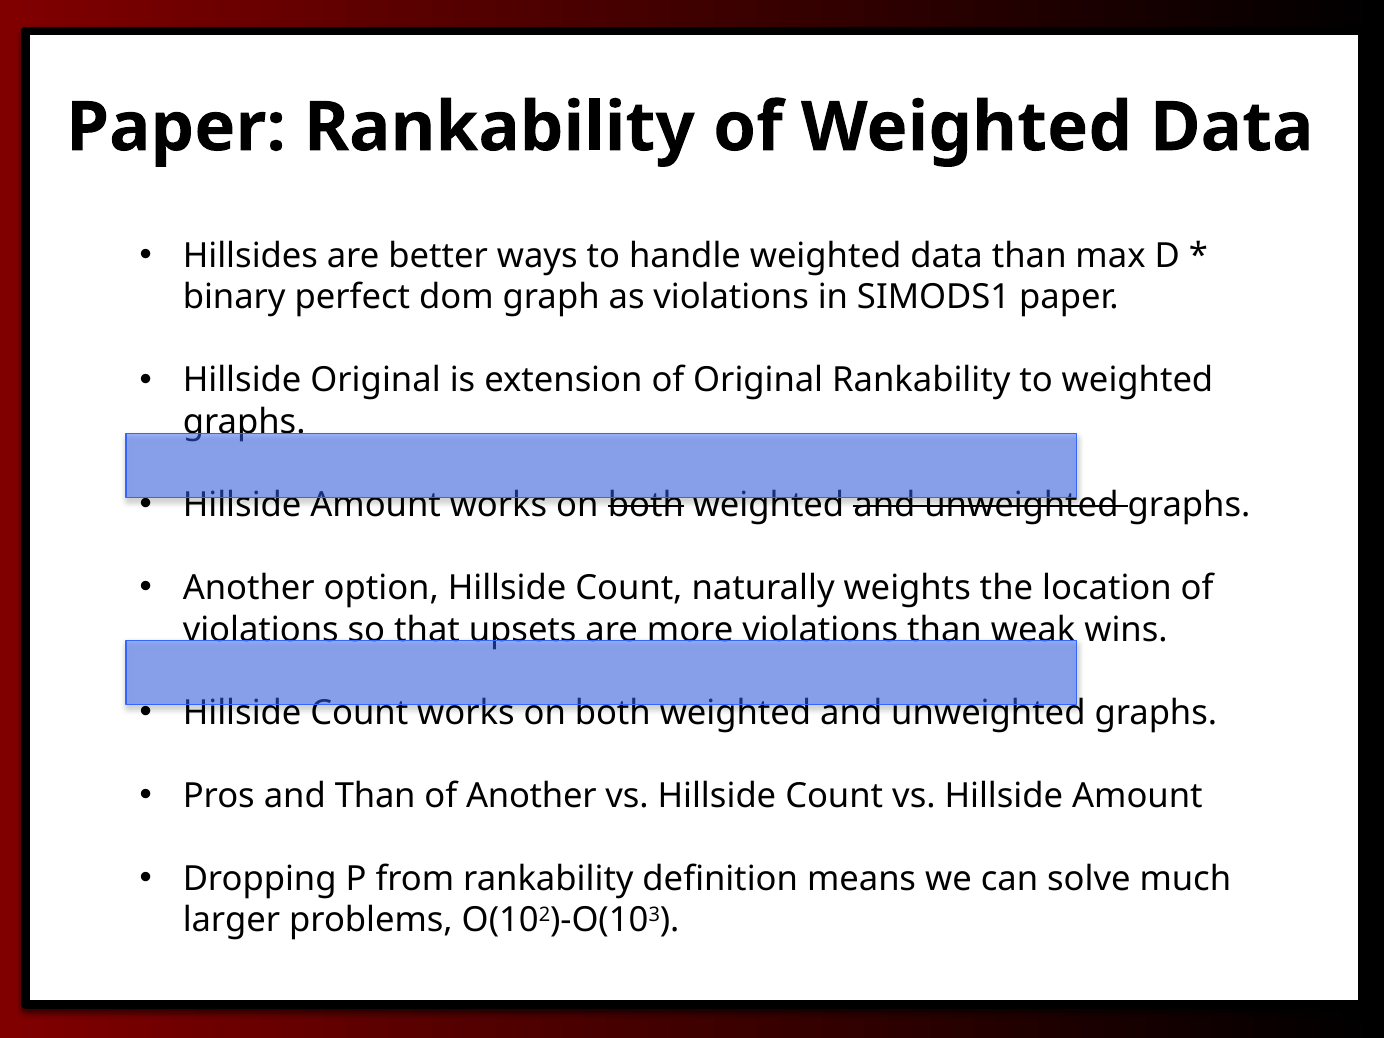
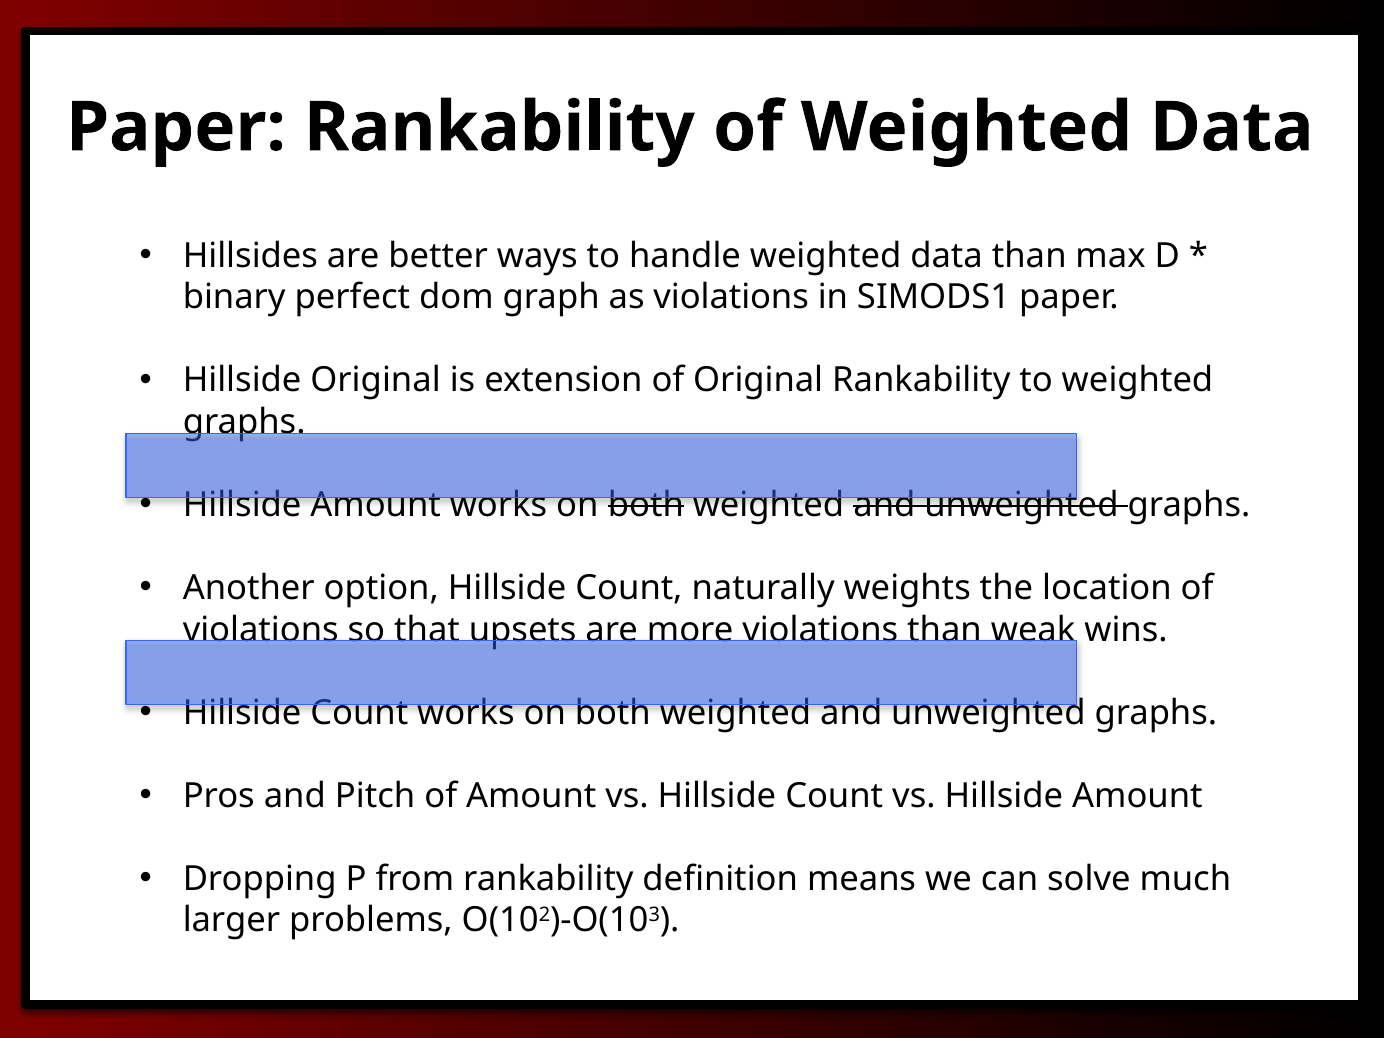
and Than: Than -> Pitch (375, 796)
of Another: Another -> Amount (531, 796)
